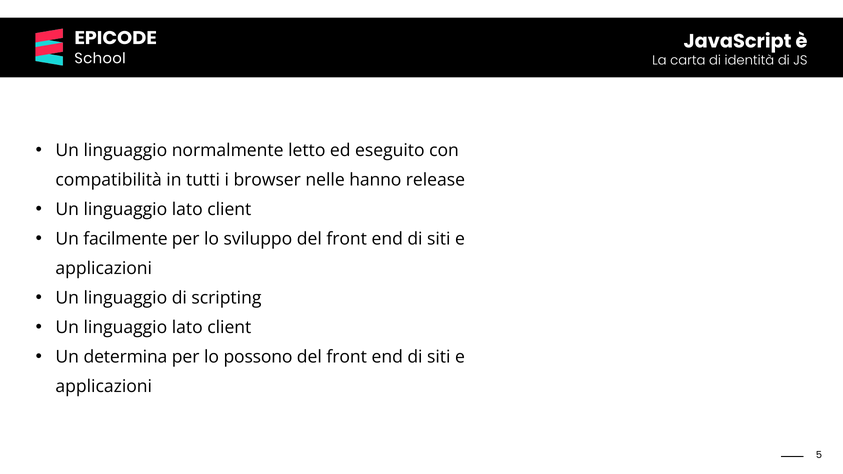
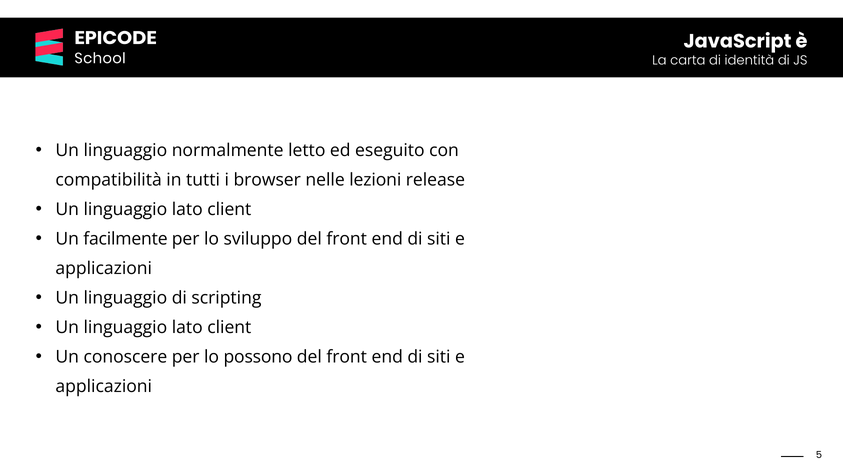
hanno: hanno -> lezioni (375, 180)
determina: determina -> conoscere (125, 357)
